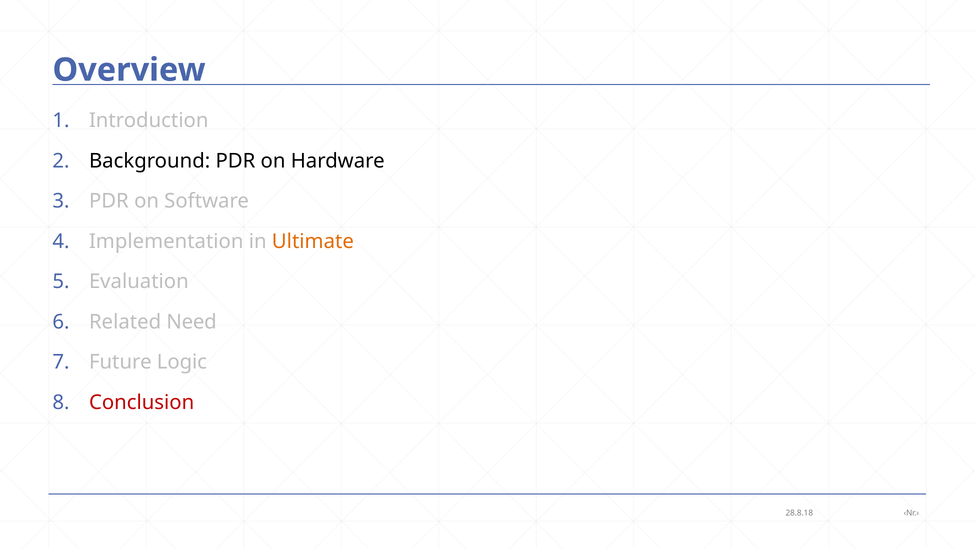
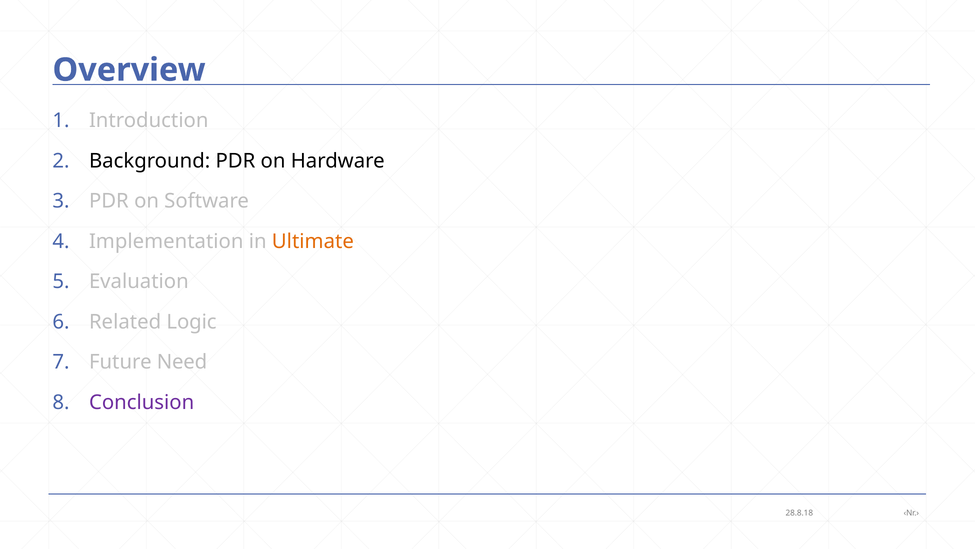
Need: Need -> Logic (192, 322)
Logic: Logic -> Need (182, 362)
Conclusion colour: red -> purple (142, 402)
